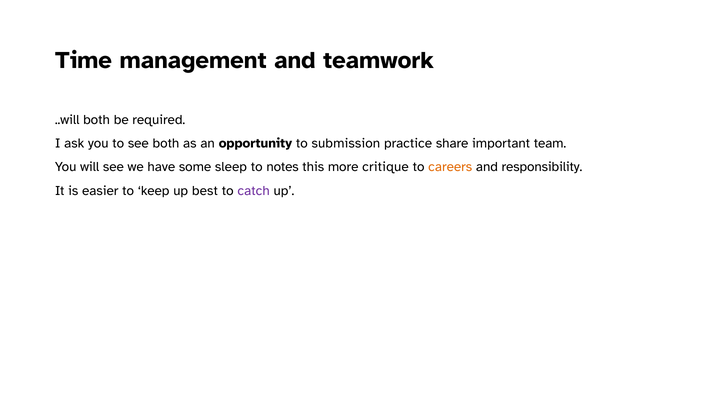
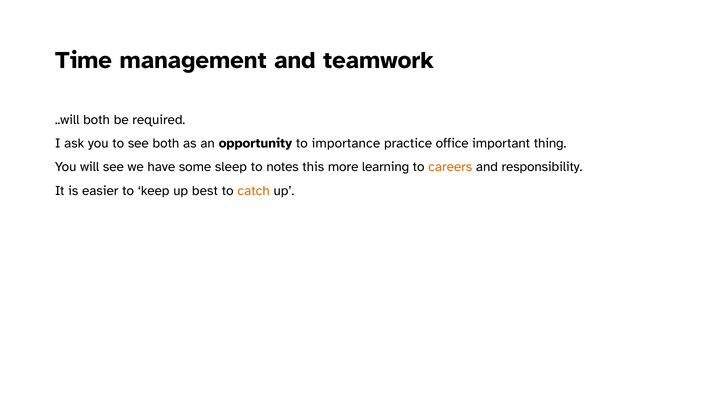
submission: submission -> importance (346, 143)
share: share -> office (452, 143)
team: team -> thing (550, 143)
critique: critique -> learning (386, 167)
catch colour: purple -> orange (254, 191)
